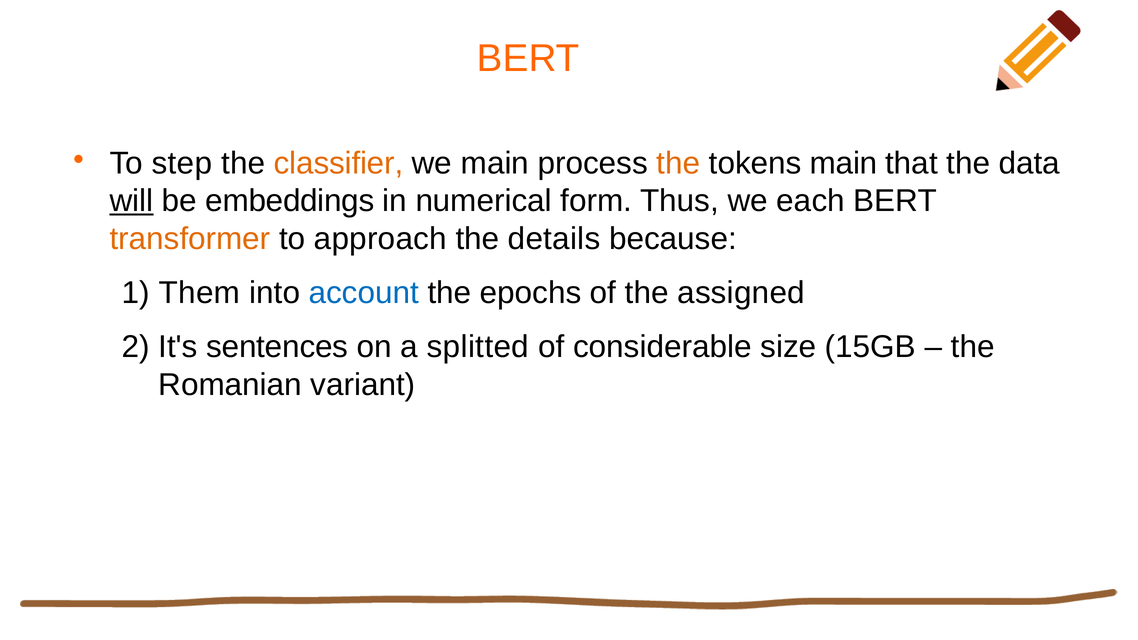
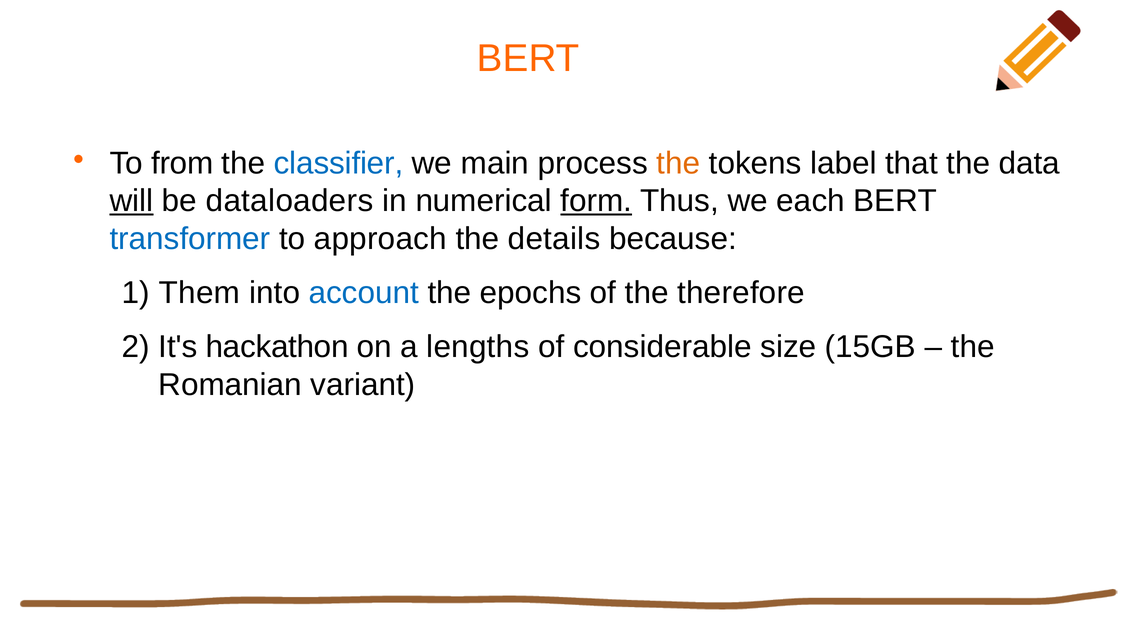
step: step -> from (182, 163)
classifier colour: orange -> blue (339, 163)
tokens main: main -> label (843, 163)
embeddings: embeddings -> dataloaders (290, 201)
form underline: none -> present (596, 201)
transformer colour: orange -> blue (190, 239)
assigned: assigned -> therefore (741, 293)
sentences: sentences -> hackathon (277, 347)
splitted: splitted -> lengths (478, 347)
